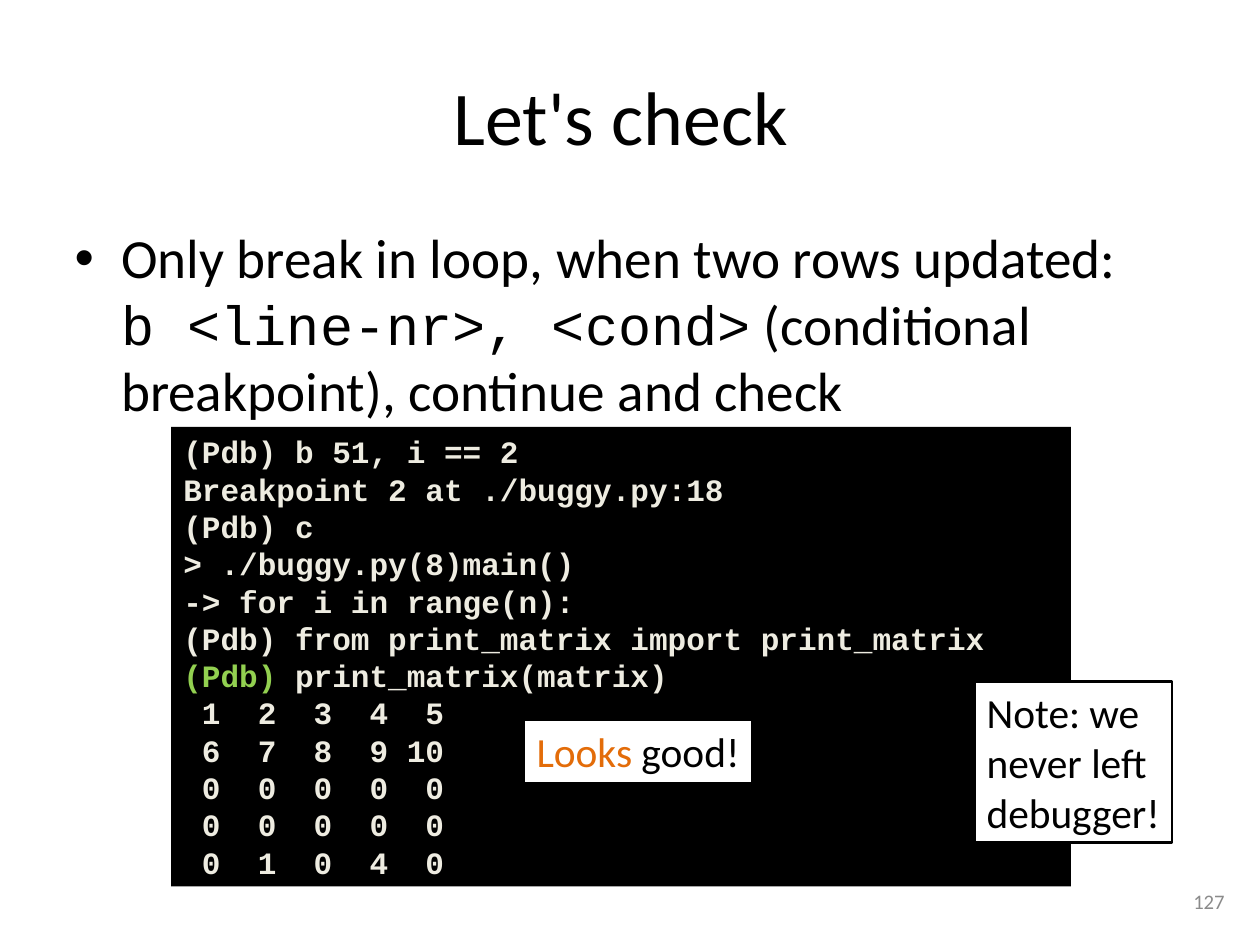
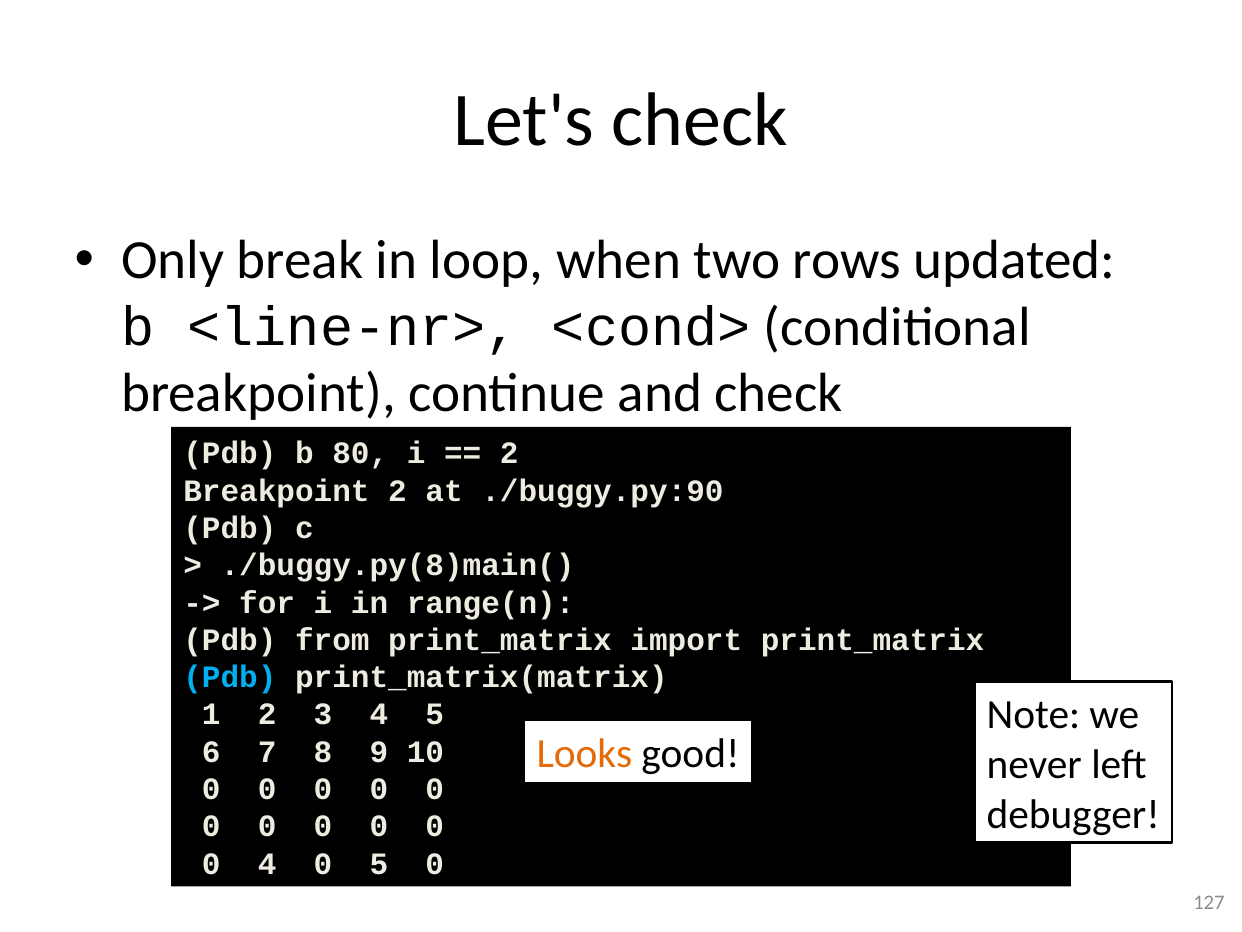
51: 51 -> 80 (360, 453)
./buggy.py:18: ./buggy.py:18 -> ./buggy.py:90 (602, 491)
Pdb colour: light green -> light blue (230, 677)
0 1: 1 -> 4 (267, 863)
0 4: 4 -> 5 (379, 863)
